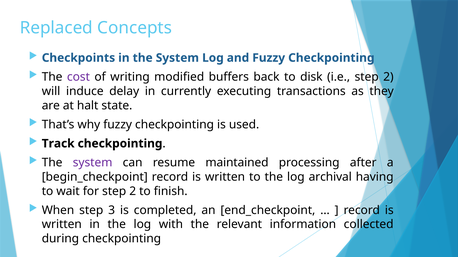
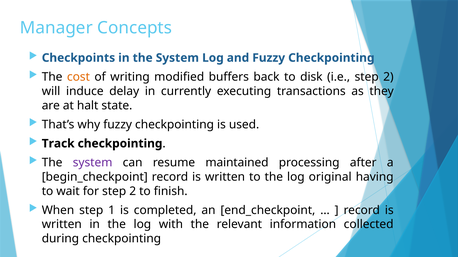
Replaced: Replaced -> Manager (56, 28)
cost colour: purple -> orange (78, 77)
archival: archival -> original (330, 177)
3: 3 -> 1 (112, 211)
